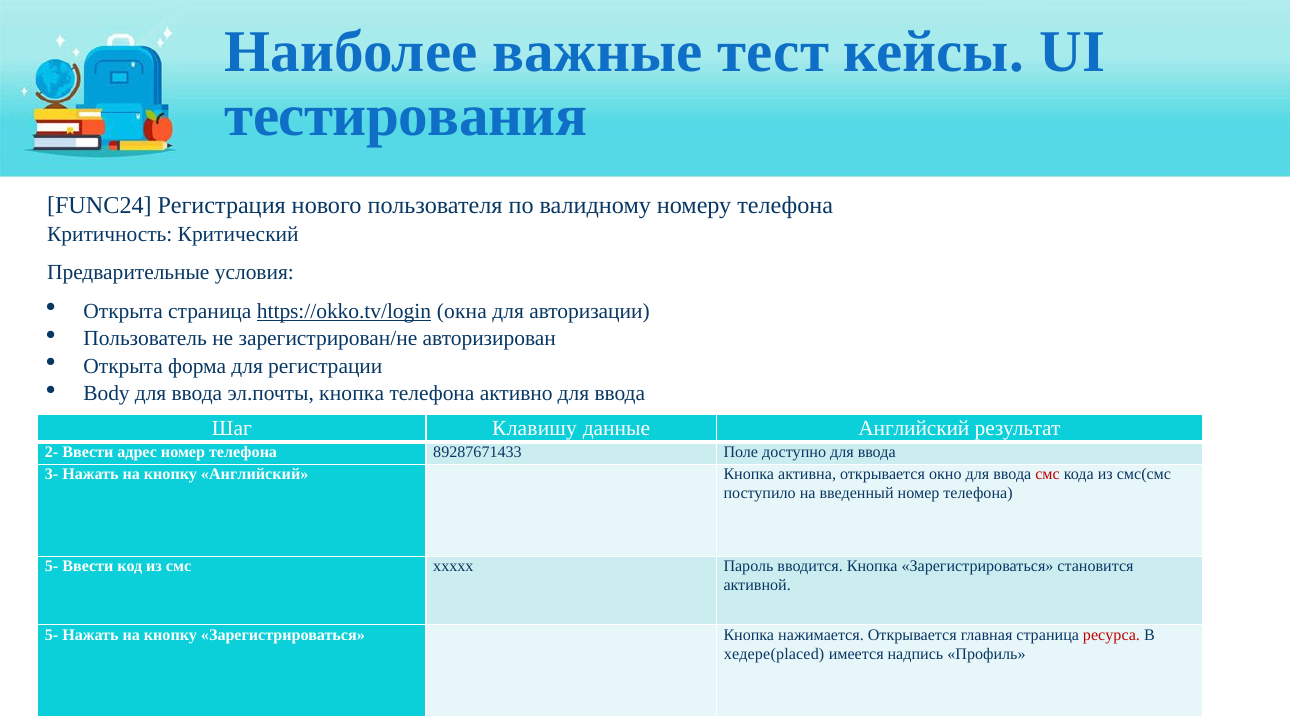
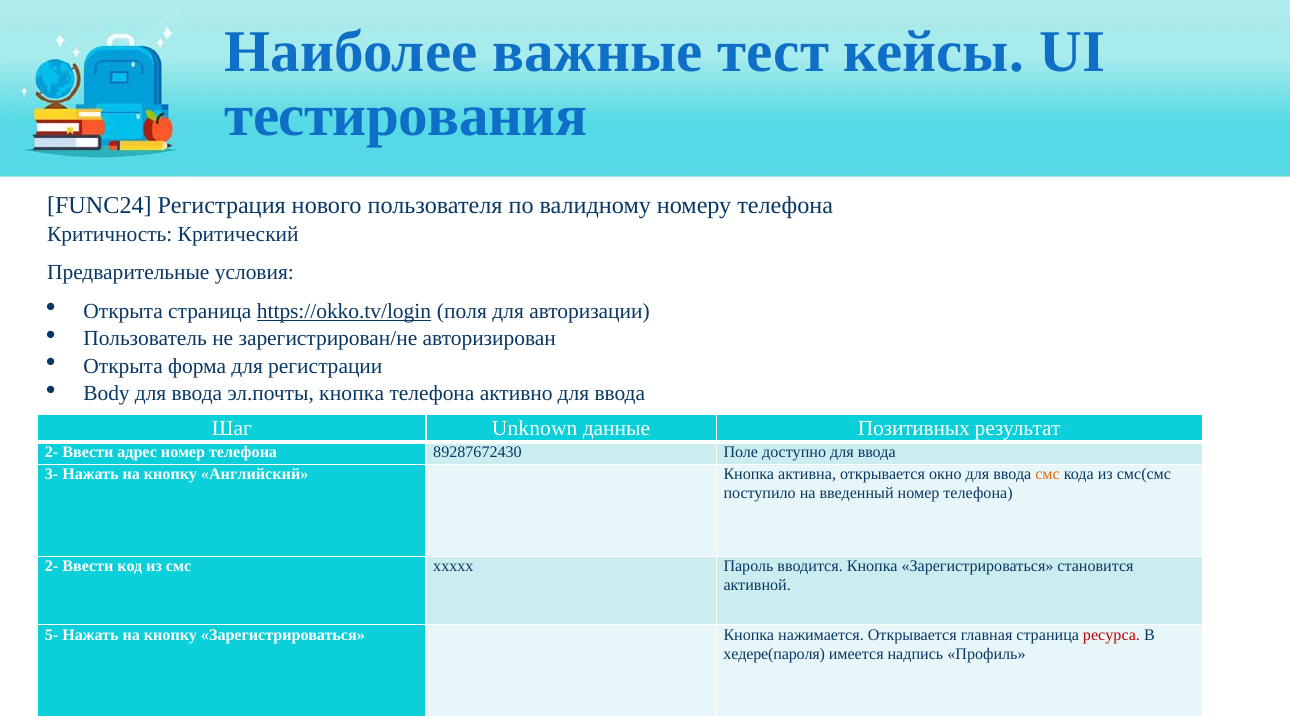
окна: окна -> поля (462, 311)
Клавишу: Клавишу -> Unknown (535, 428)
данные Английский: Английский -> Позитивных (914, 428)
89287671433: 89287671433 -> 89287672430 (478, 452)
смс colour: red -> orange (1048, 474)
5-: 5- -> 2- (52, 566)
хедере(placed: хедере(placed -> хедере(пароля (774, 654)
